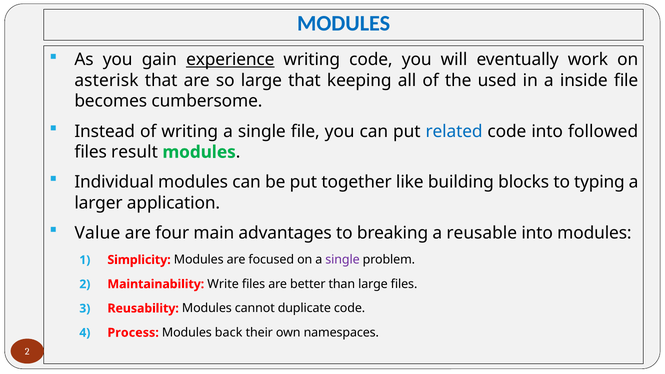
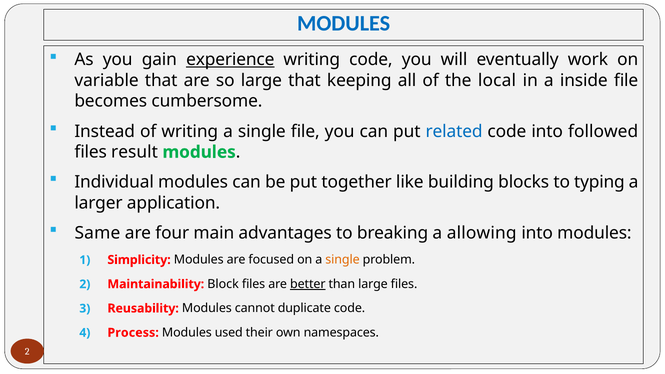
asterisk: asterisk -> variable (107, 80)
used: used -> local (497, 80)
Value: Value -> Same (97, 233)
reusable: reusable -> allowing (482, 233)
single colour: purple -> orange (343, 260)
Write: Write -> Block (223, 284)
better underline: none -> present (308, 284)
back: back -> used (229, 333)
